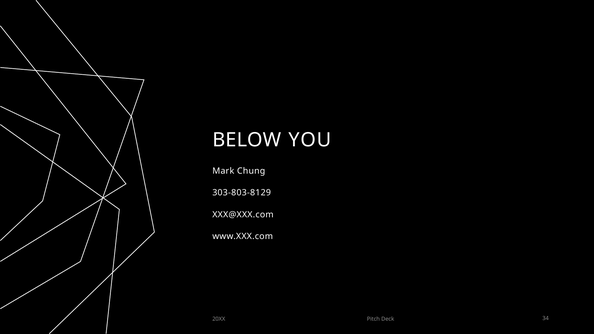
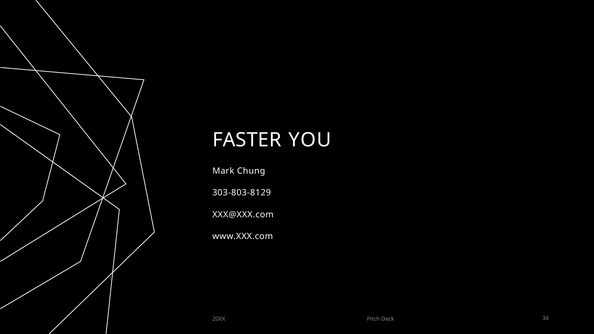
BELOW: BELOW -> FASTER (247, 140)
